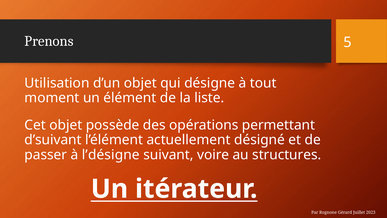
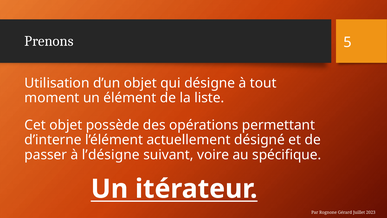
d’suivant: d’suivant -> d’interne (53, 140)
structures: structures -> spécifique (287, 155)
